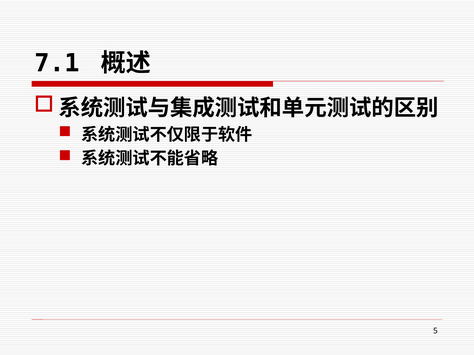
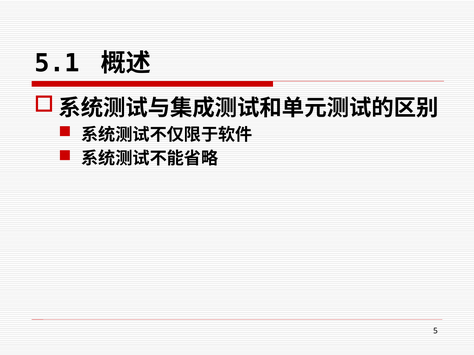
7.1: 7.1 -> 5.1 (57, 63)
